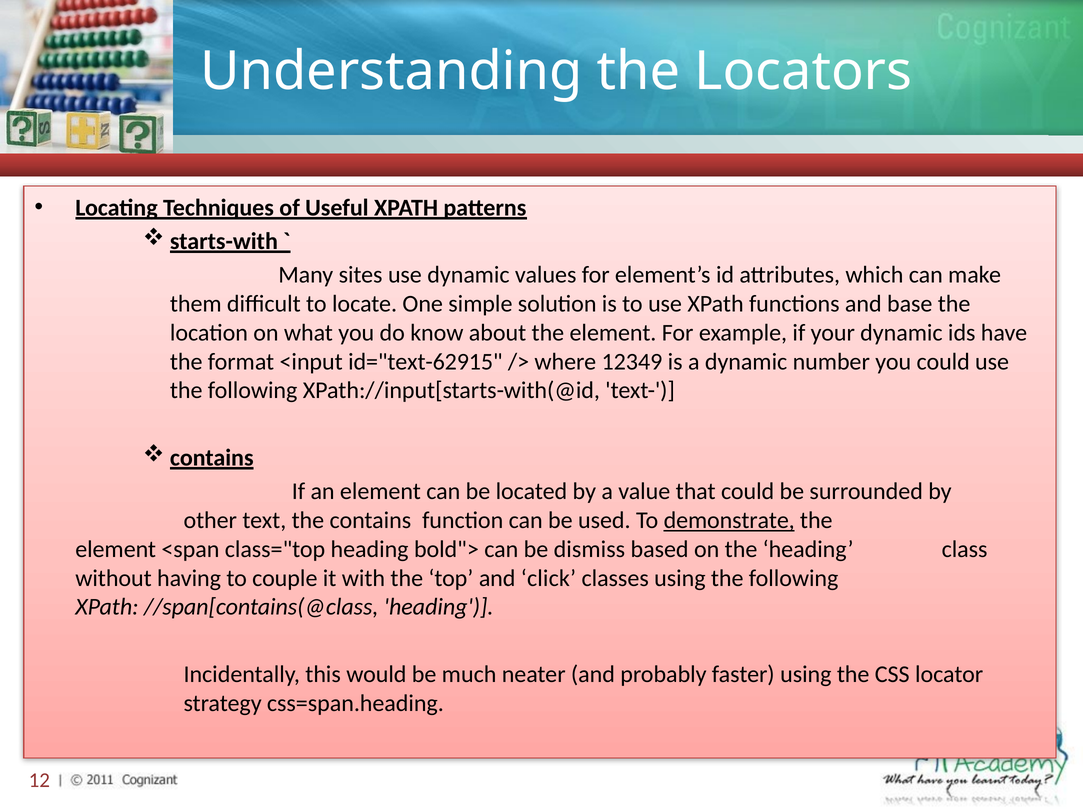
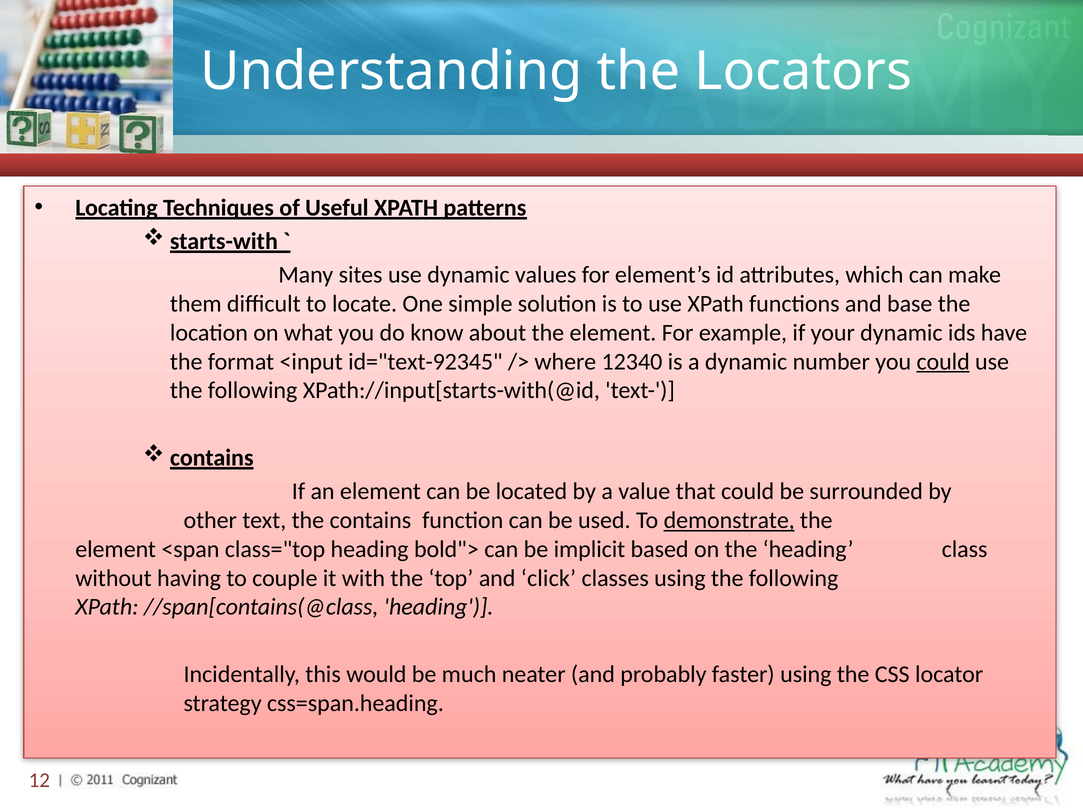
id="text-62915: id="text-62915 -> id="text-92345 (425, 362)
12349: 12349 -> 12340 (632, 362)
could underline: none -> present (943, 362)
dismiss: dismiss -> implicit (589, 549)
